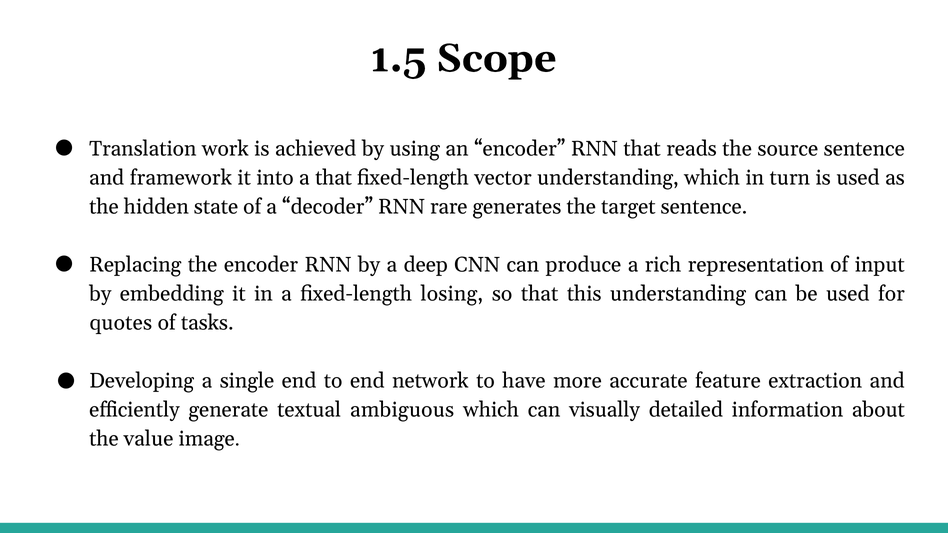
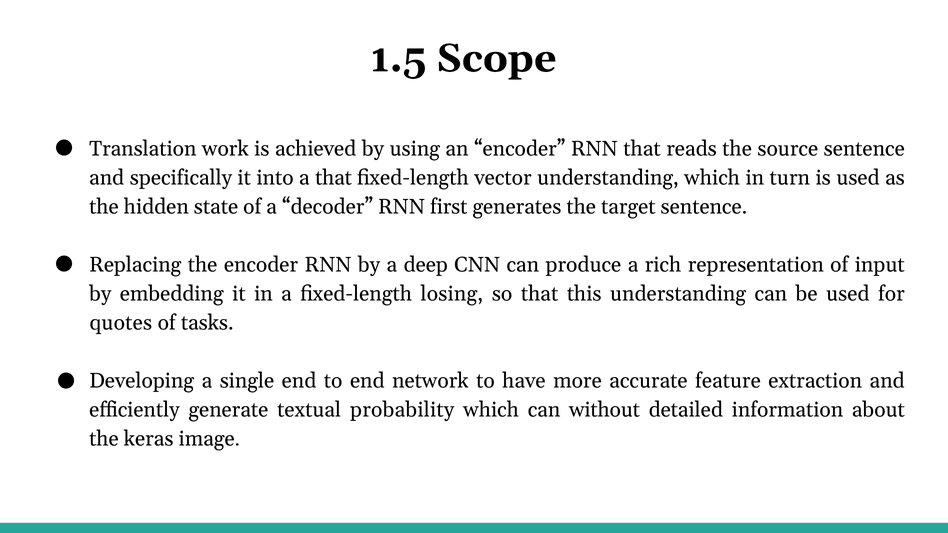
framework: framework -> specifically (181, 178)
rare: rare -> first (449, 207)
ambiguous: ambiguous -> probability (402, 410)
visually: visually -> without (605, 410)
value: value -> keras (149, 439)
